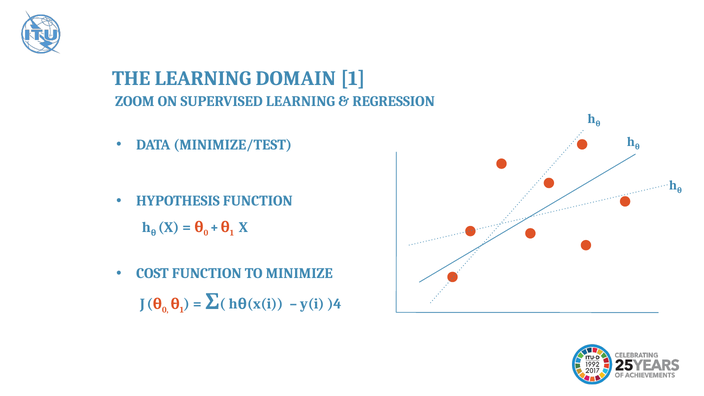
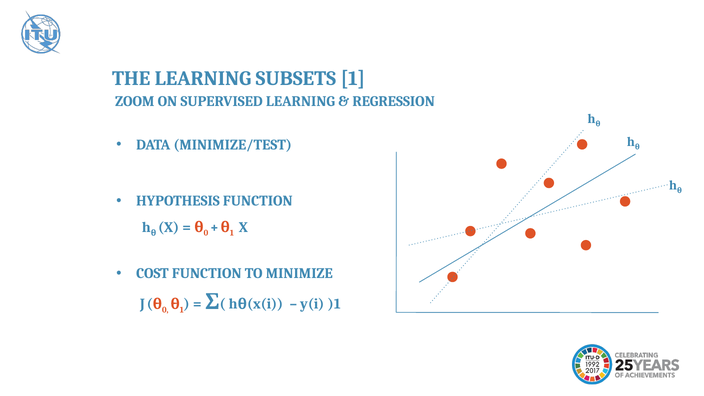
DOMAIN: DOMAIN -> SUBSETS (296, 78)
)4: )4 -> )1 (334, 304)
